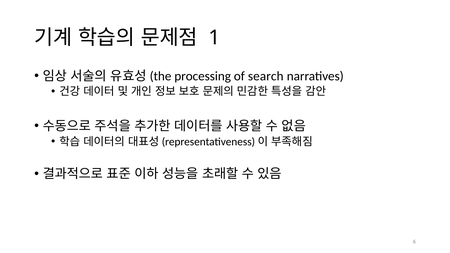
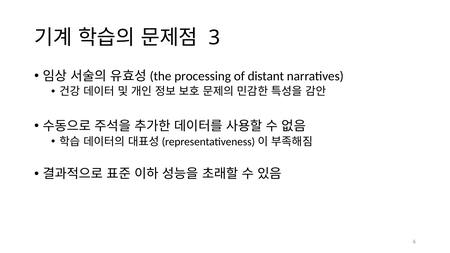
1: 1 -> 3 (214, 38)
search: search -> distant (266, 76)
